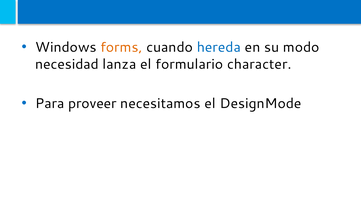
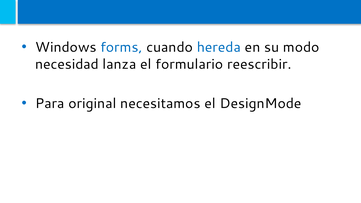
forms colour: orange -> blue (121, 47)
character: character -> reescribir (259, 64)
proveer: proveer -> original (92, 104)
